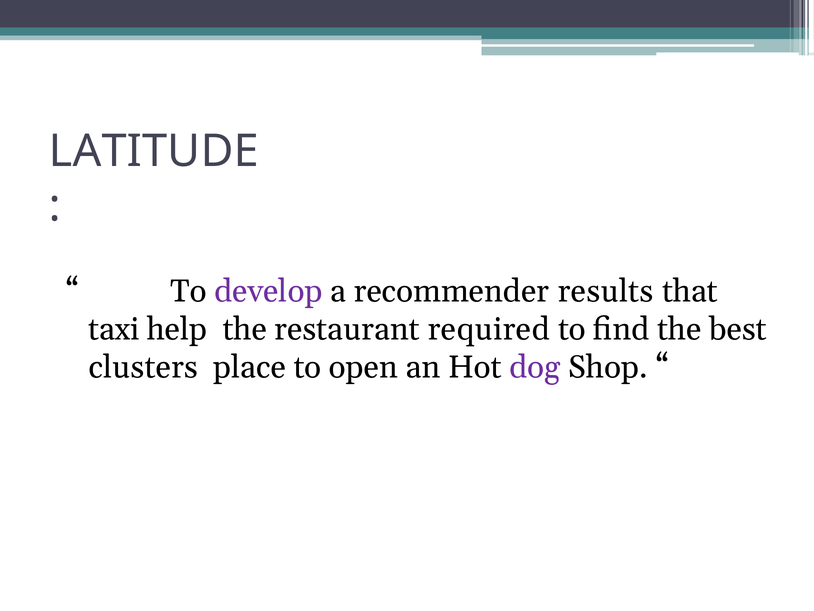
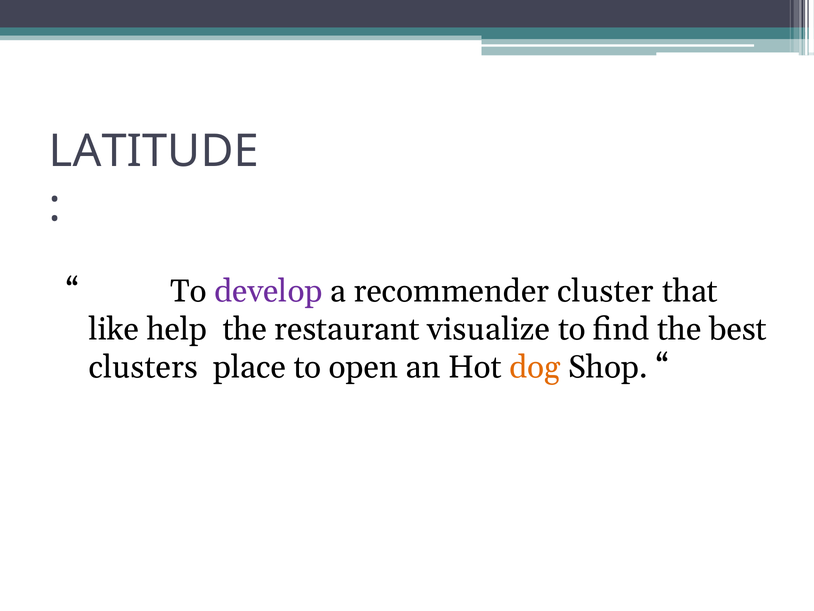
results: results -> cluster (605, 291)
taxi: taxi -> like (114, 329)
required: required -> visualize (489, 329)
dog colour: purple -> orange (535, 367)
